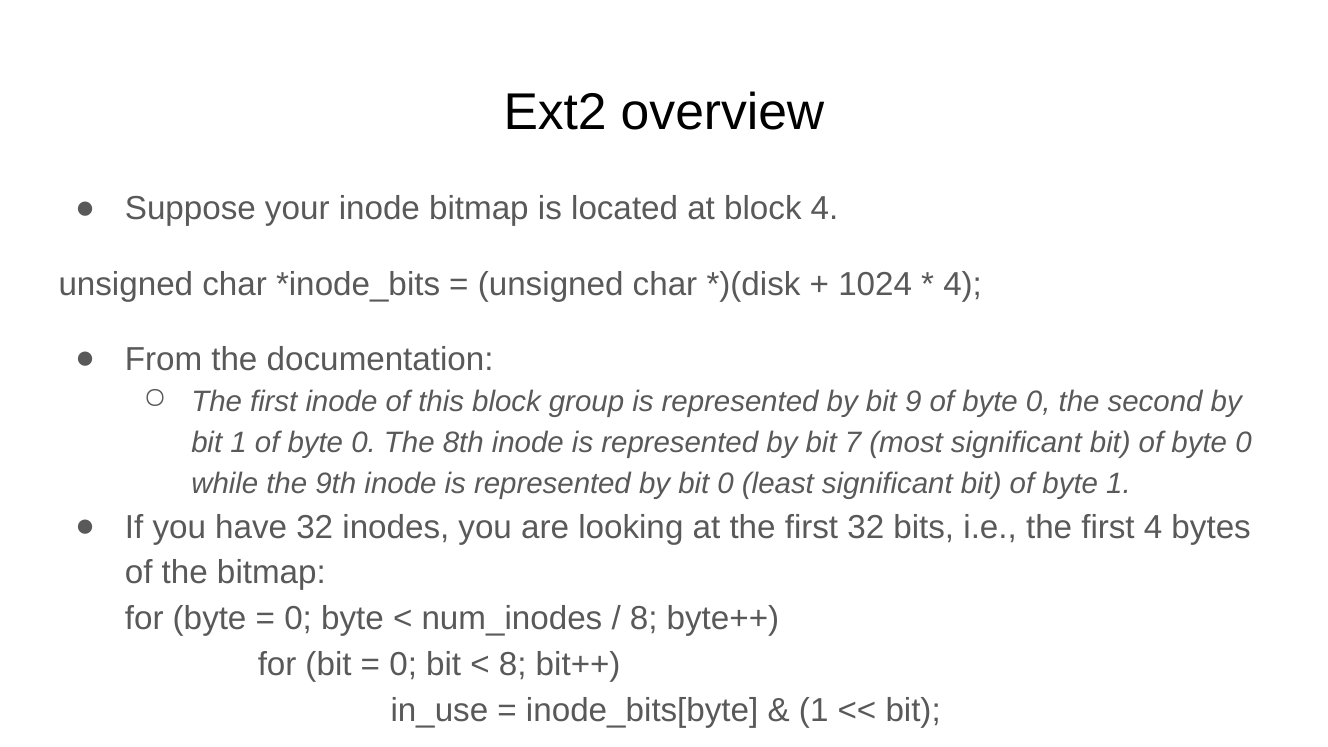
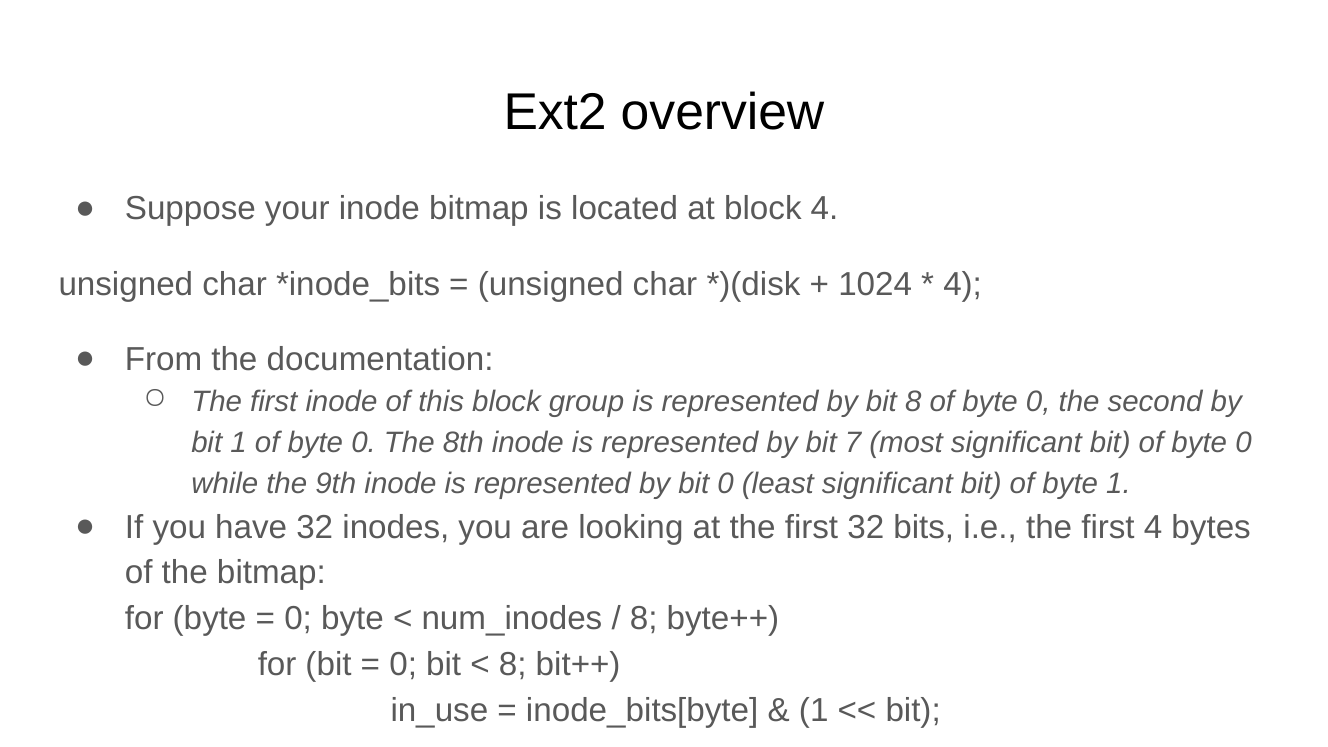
bit 9: 9 -> 8 (913, 402)
